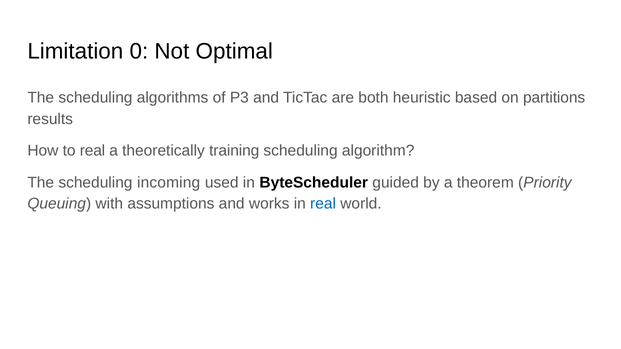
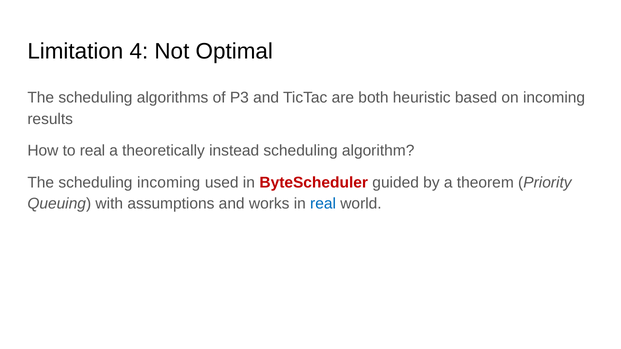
0: 0 -> 4 (139, 51)
on partitions: partitions -> incoming (554, 98)
training: training -> instead (234, 151)
ByteScheduler colour: black -> red (314, 183)
